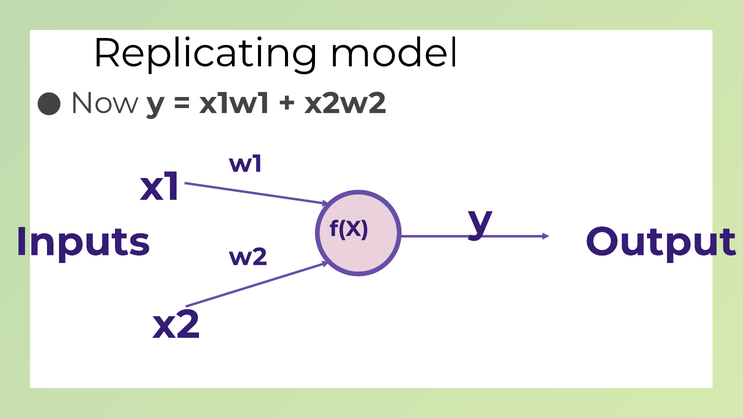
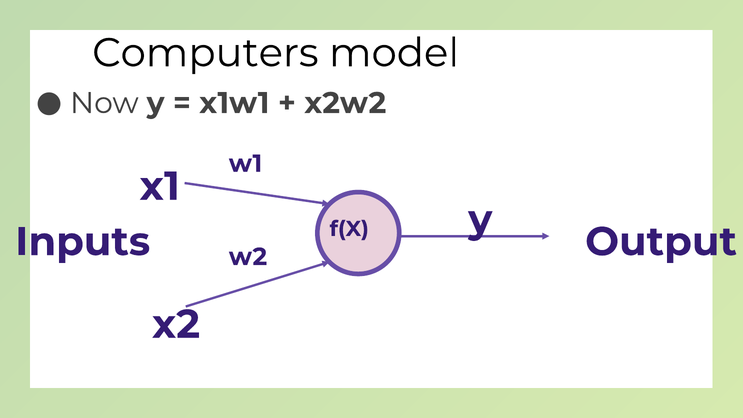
Replicating: Replicating -> Computers (205, 53)
